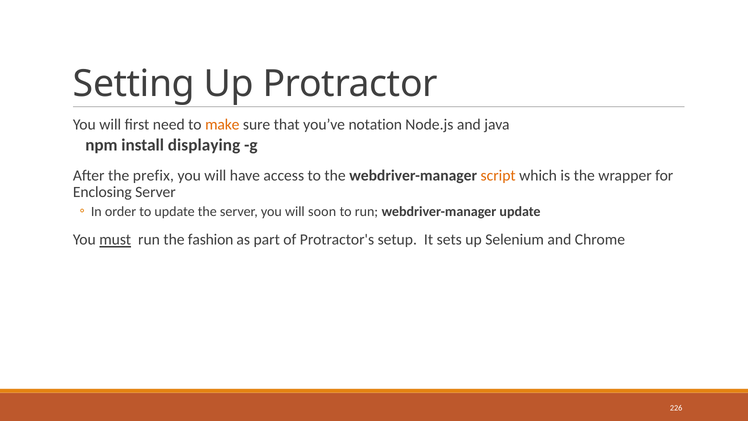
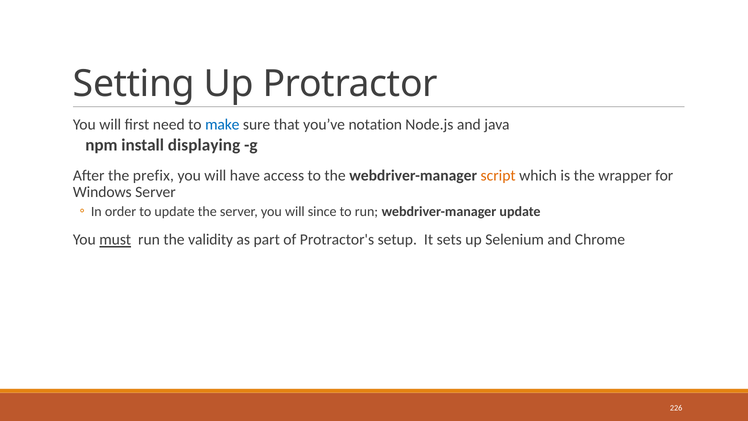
make colour: orange -> blue (222, 124)
Enclosing: Enclosing -> Windows (102, 192)
soon: soon -> since (322, 211)
fashion: fashion -> validity (211, 240)
